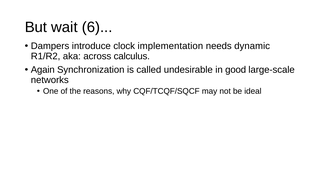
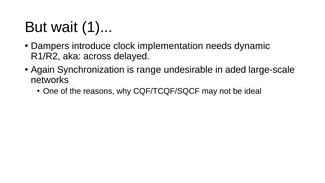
6: 6 -> 1 (97, 27)
calculus: calculus -> delayed (132, 56)
called: called -> range (149, 70)
good: good -> aded (236, 70)
